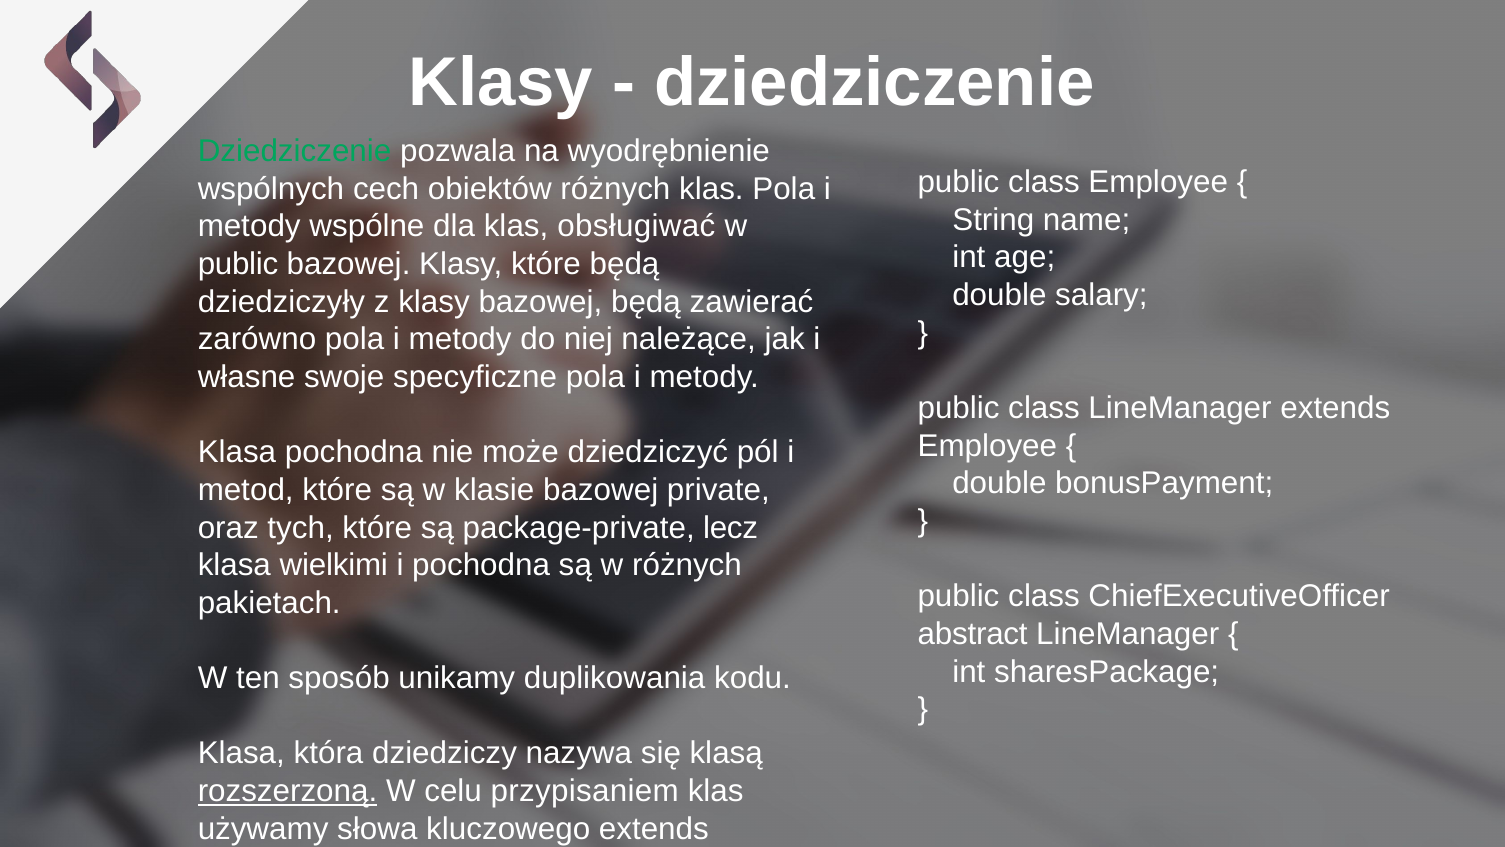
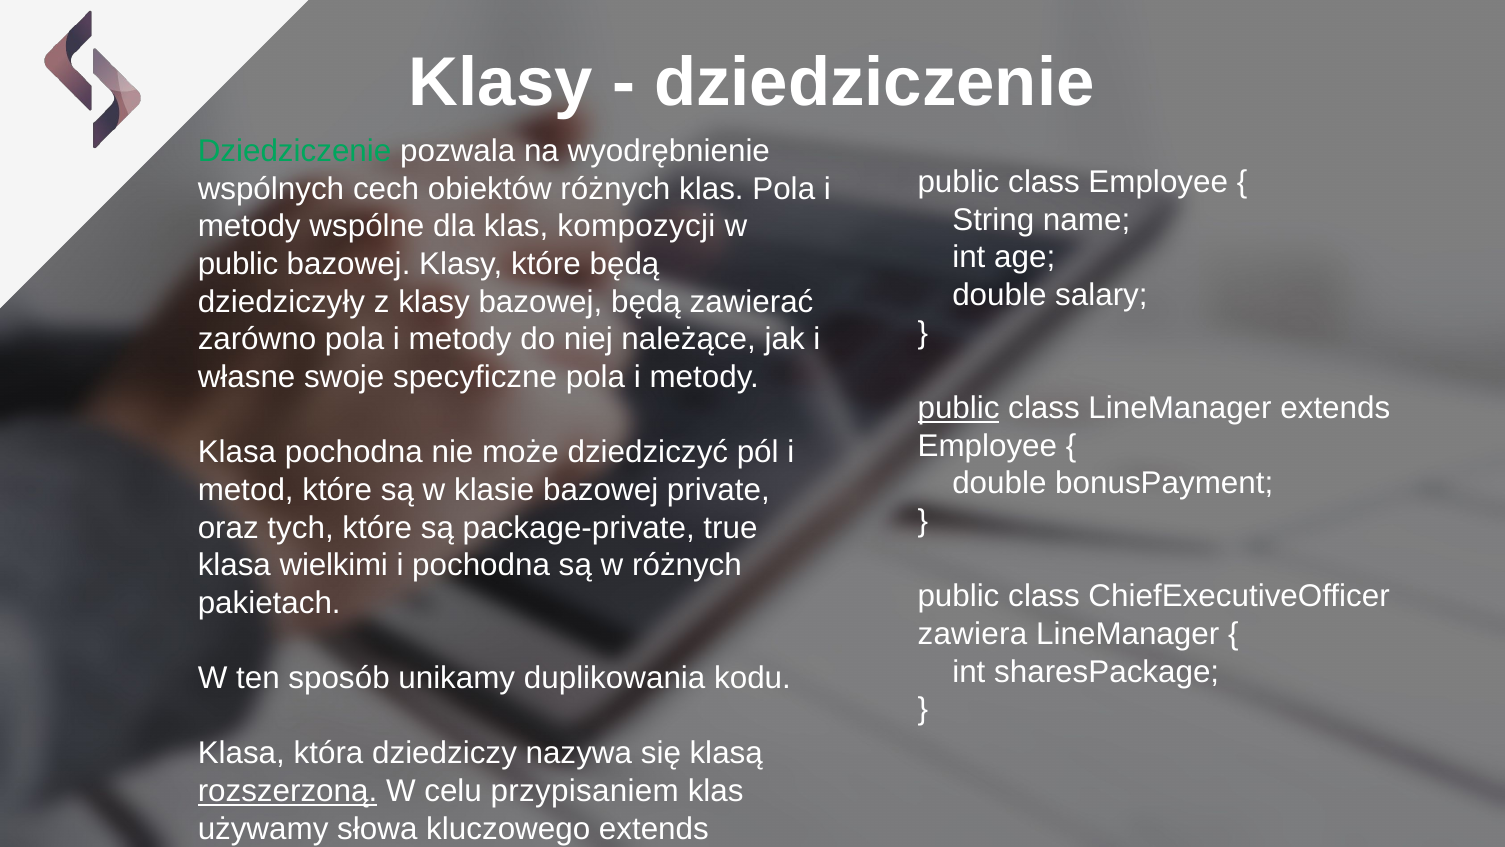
obsługiwać: obsługiwać -> kompozycji (636, 226)
public underline: none -> present (959, 408)
lecz: lecz -> true (730, 527)
abstract: abstract -> zawiera (972, 634)
